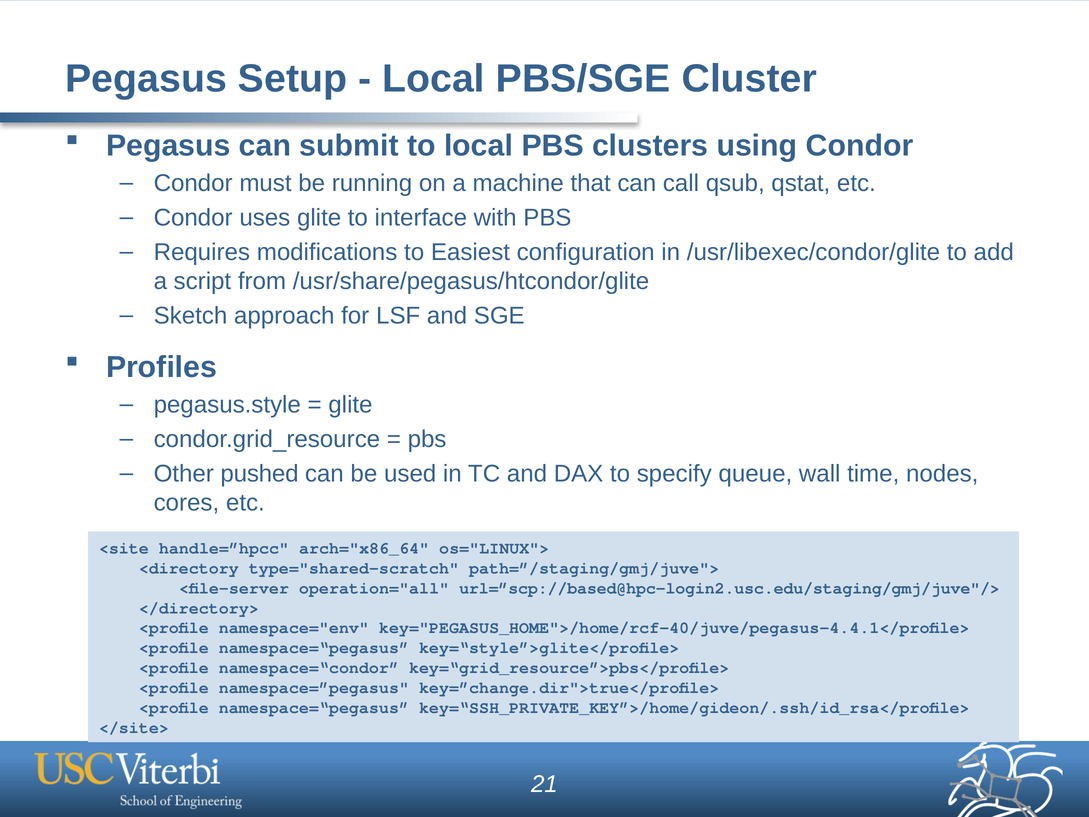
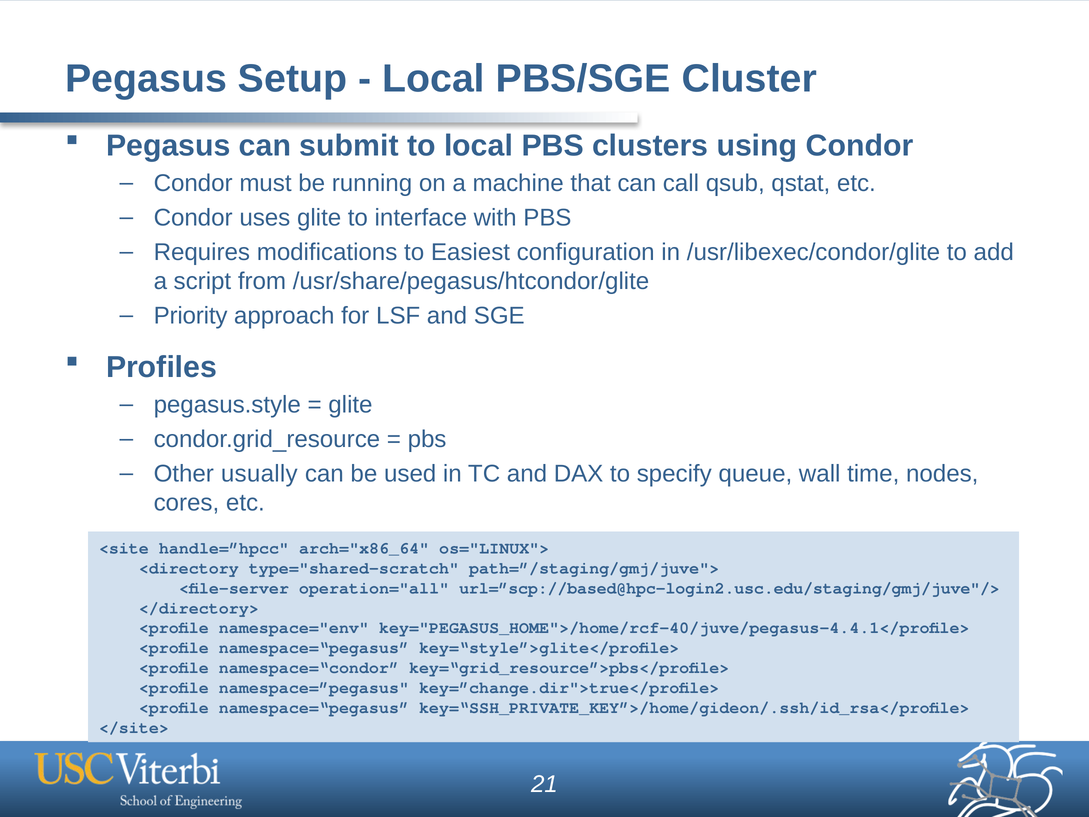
Sketch: Sketch -> Priority (191, 316)
pushed: pushed -> usually (259, 474)
